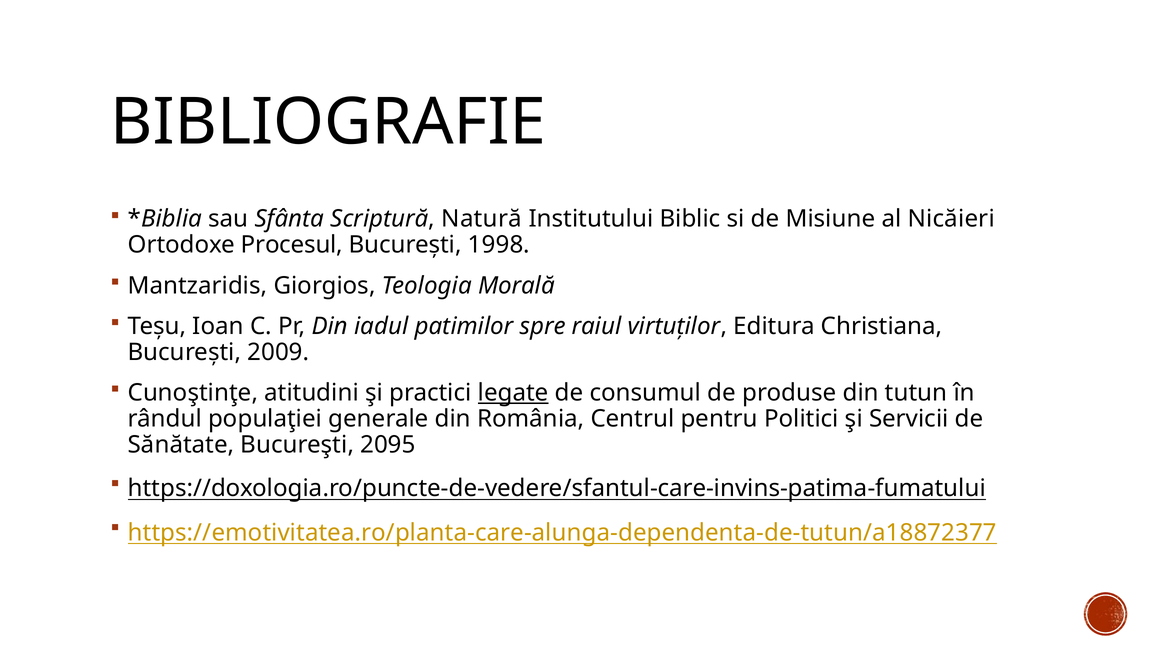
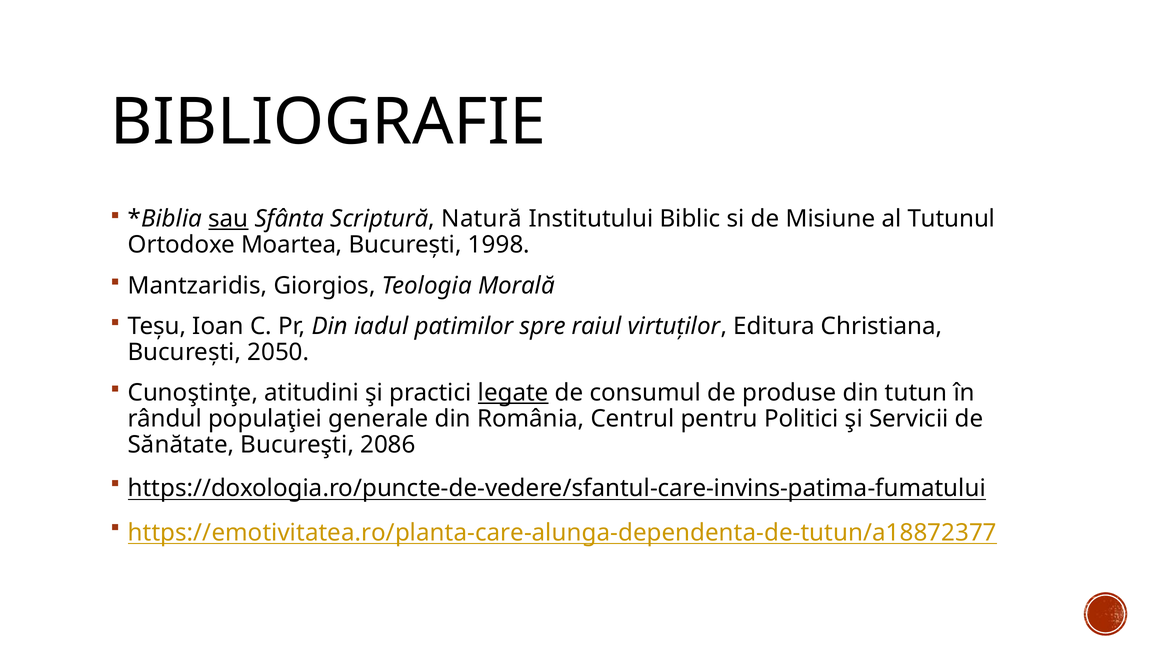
sau underline: none -> present (228, 219)
Nicăieri: Nicăieri -> Tutunul (951, 219)
Procesul: Procesul -> Moartea (292, 245)
2009: 2009 -> 2050 (278, 352)
2095: 2095 -> 2086 (388, 445)
